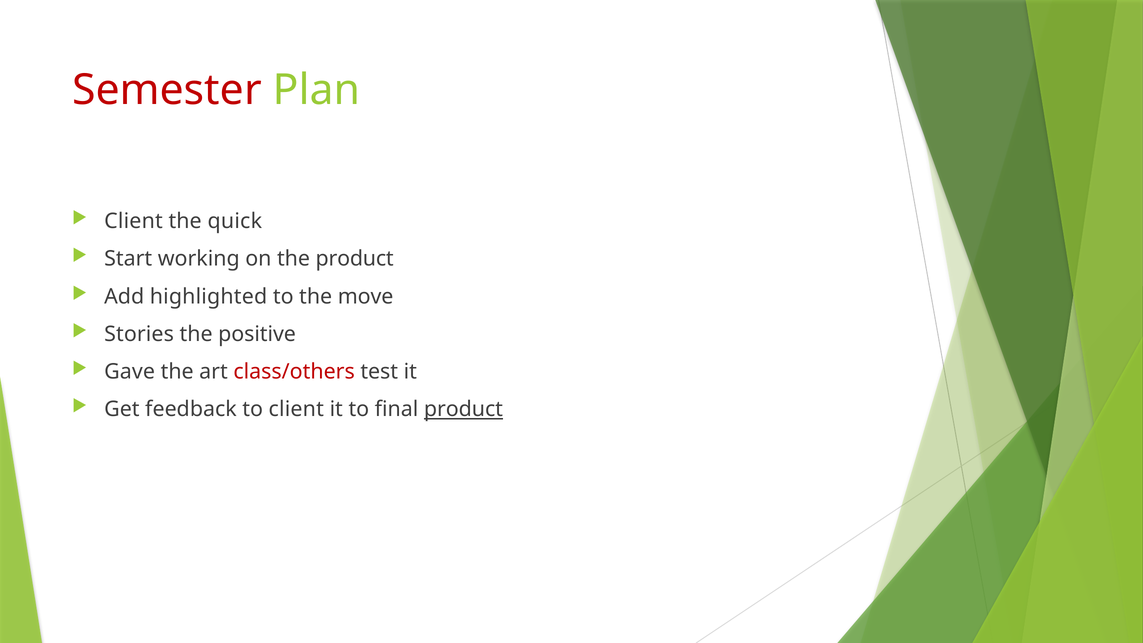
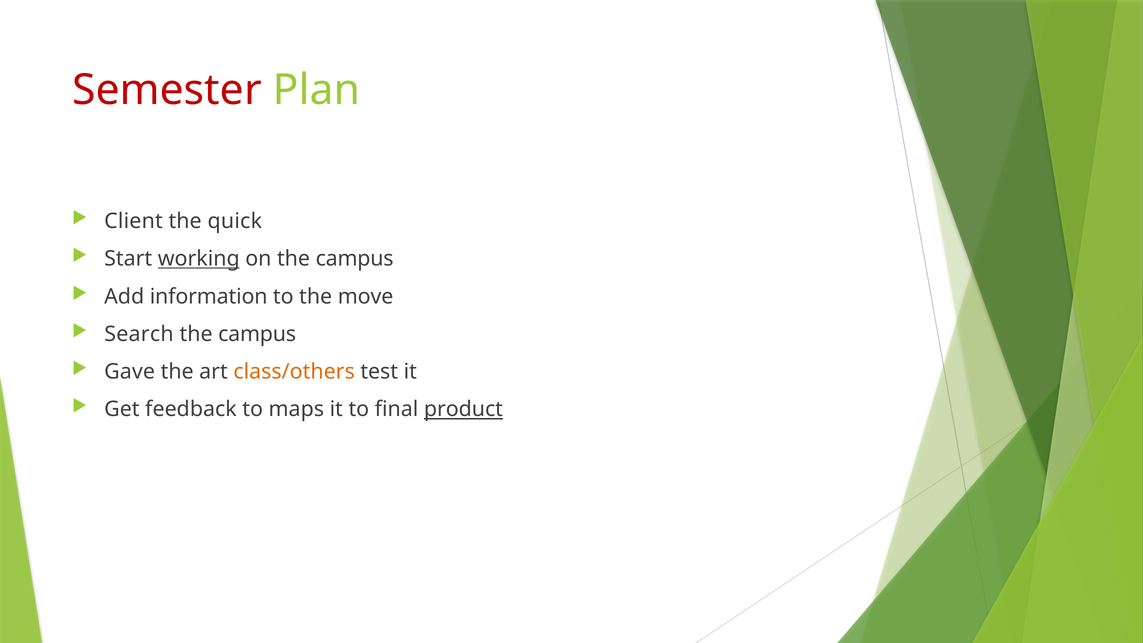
working underline: none -> present (199, 259)
on the product: product -> campus (355, 259)
highlighted: highlighted -> information (209, 296)
Stories: Stories -> Search (139, 334)
positive: positive -> campus (257, 334)
class/others colour: red -> orange (294, 372)
to client: client -> maps (296, 409)
